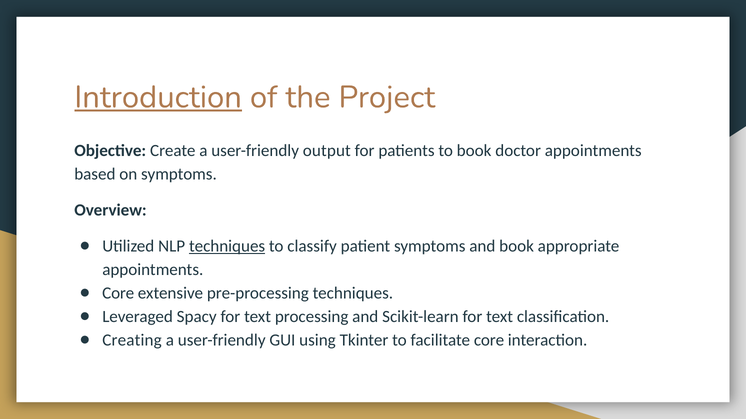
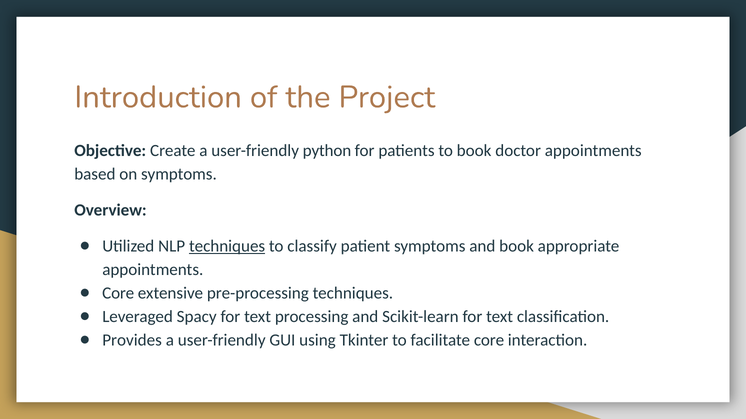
Introduction underline: present -> none (158, 97)
output: output -> python (327, 151)
Creating: Creating -> Provides (132, 341)
